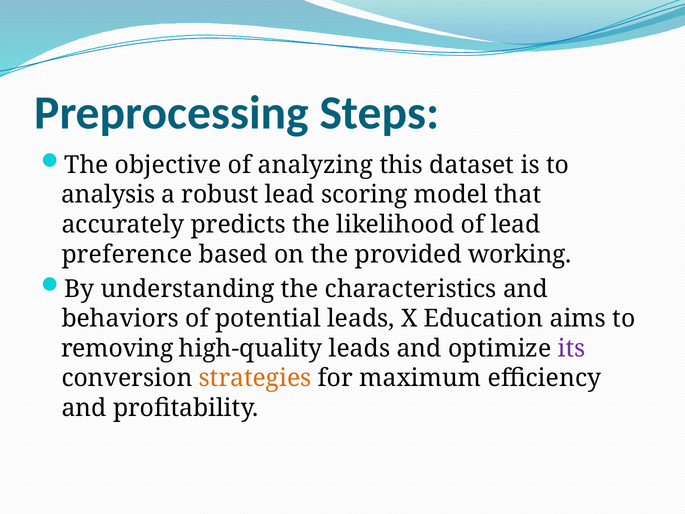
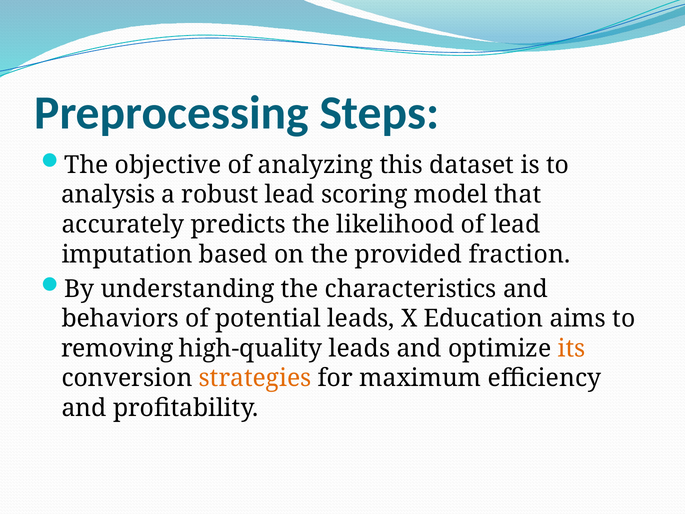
preference: preference -> imputation (127, 254)
working: working -> fraction (520, 254)
its colour: purple -> orange (572, 348)
